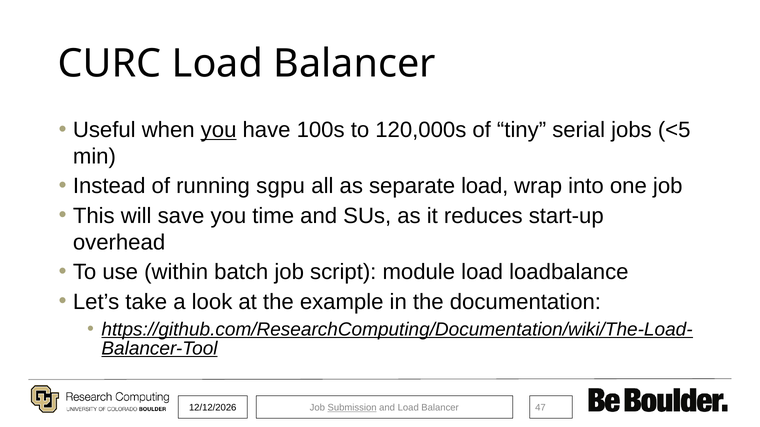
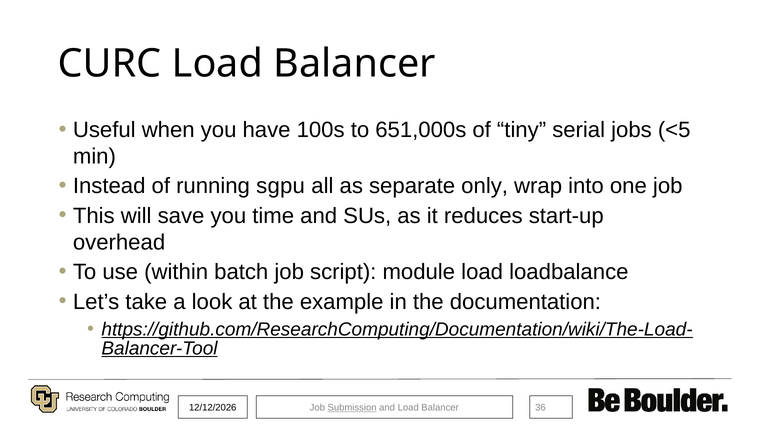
you underline: present -> none (219, 130)
120,000s: 120,000s -> 651,000s (421, 130)
separate load: load -> only (485, 186)
47: 47 -> 36 (540, 408)
